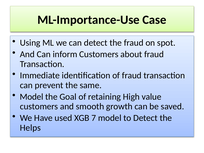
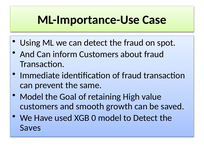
7: 7 -> 0 (94, 118)
Helps: Helps -> Saves (30, 128)
